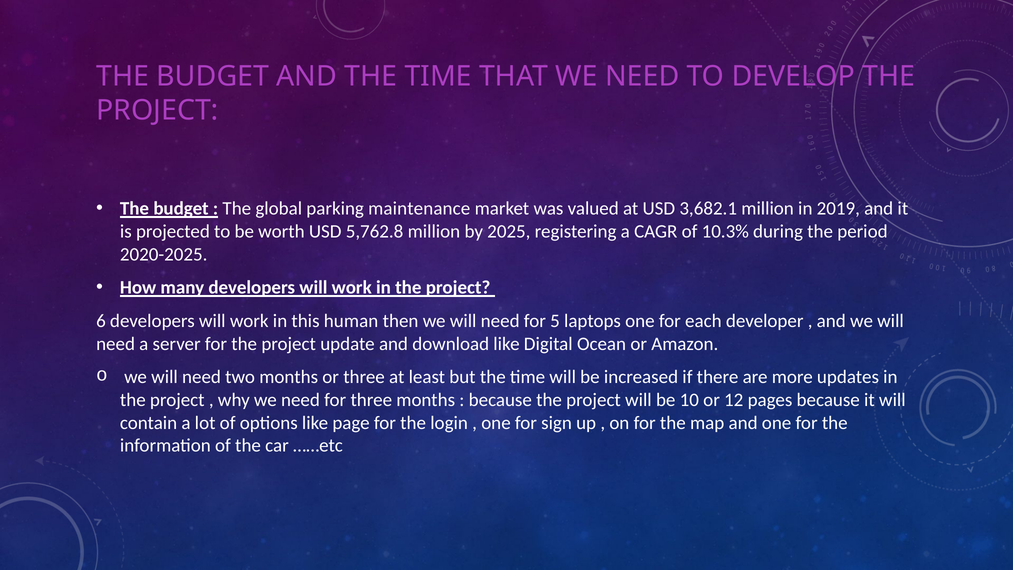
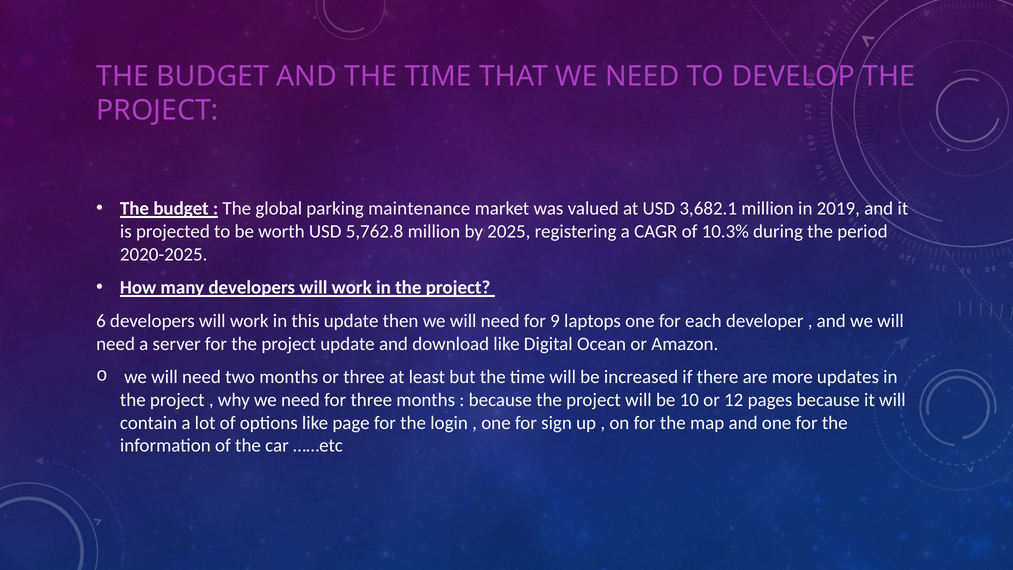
this human: human -> update (351, 321)
5: 5 -> 9 (555, 321)
